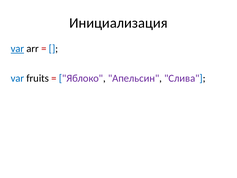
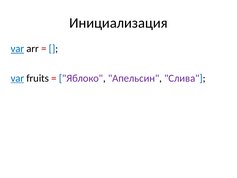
var underline: none -> present (17, 78)
